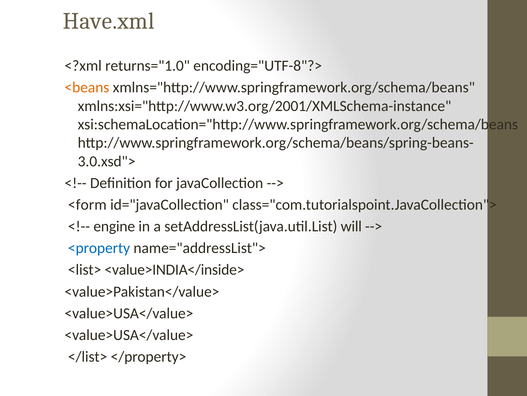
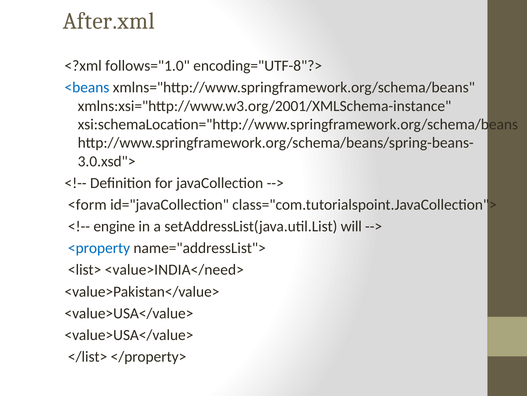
Have.xml: Have.xml -> After.xml (109, 21)
returns="1.0: returns="1.0 -> follows="1.0 (148, 66)
<beans colour: orange -> blue (87, 87)
<value>INDIA</inside>: <value>INDIA</inside> -> <value>INDIA</need> (174, 269)
